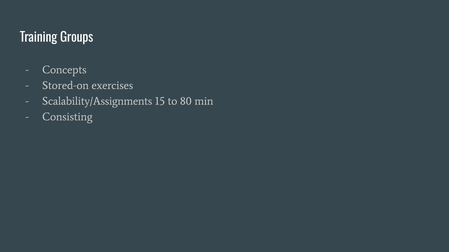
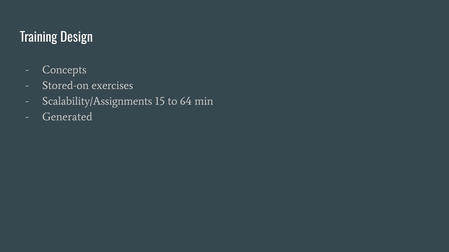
Groups: Groups -> Design (77, 38)
80: 80 -> 64 (186, 101)
Consisting: Consisting -> Generated (67, 117)
